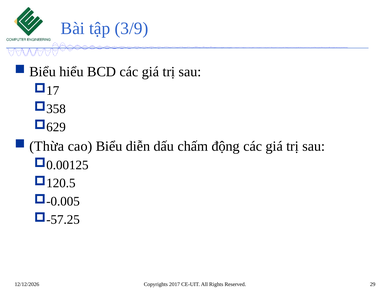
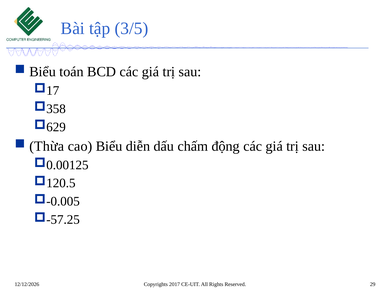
3/9: 3/9 -> 3/5 (131, 28)
hiểu: hiểu -> toán (72, 72)
